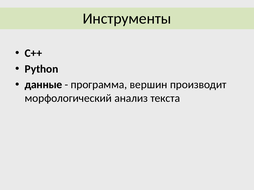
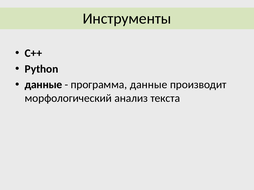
программа вершин: вершин -> данные (149, 85)
